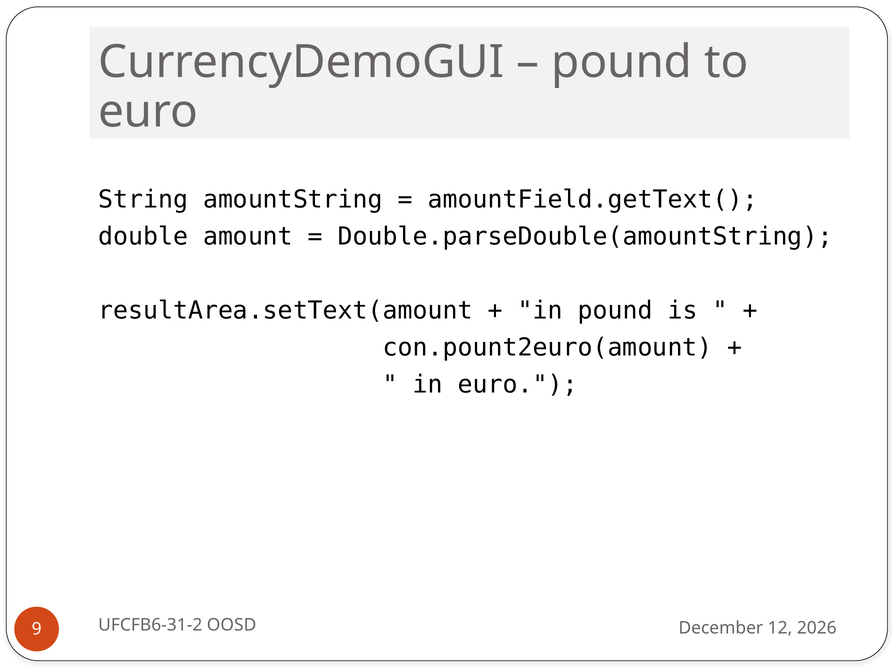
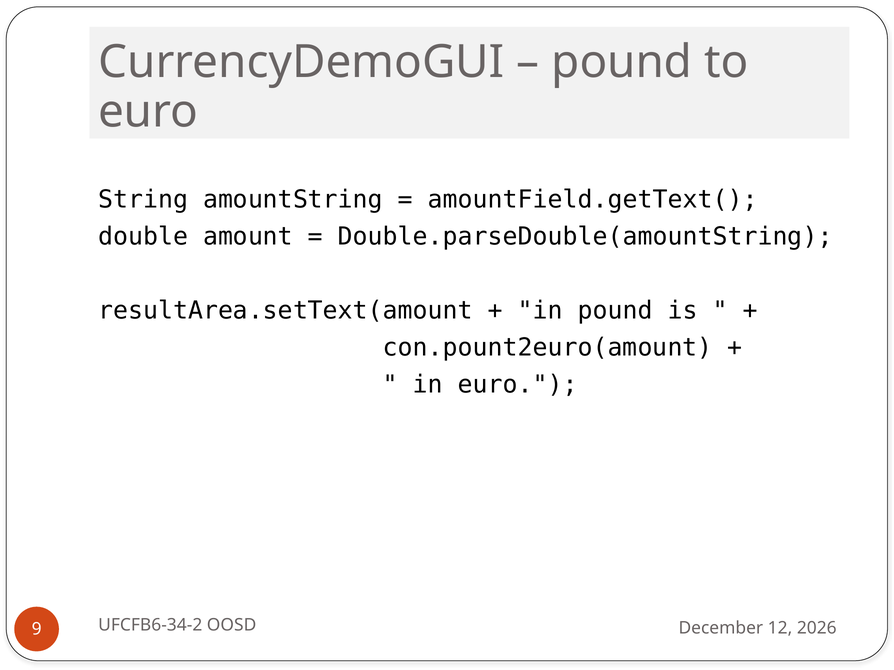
UFCFB6-31-2: UFCFB6-31-2 -> UFCFB6-34-2 (150, 626)
